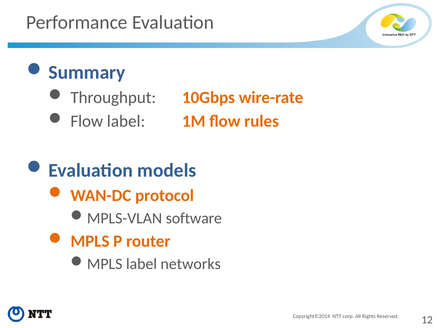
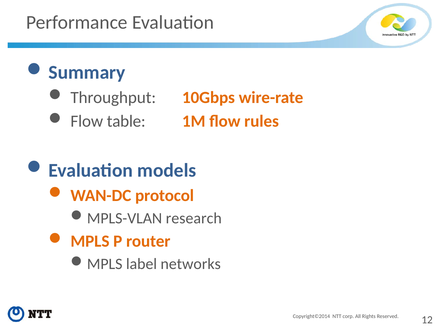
Flow label: label -> table (126, 121)
software: software -> research (194, 218)
